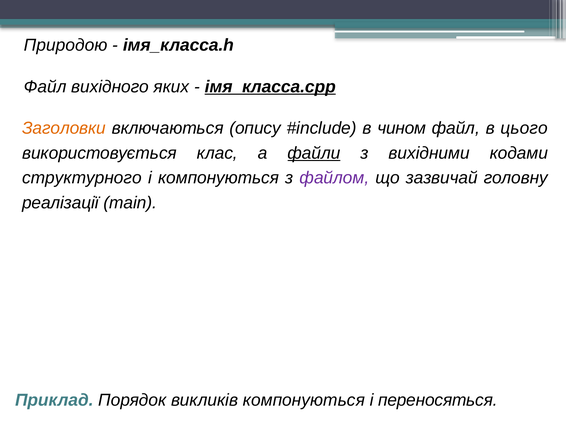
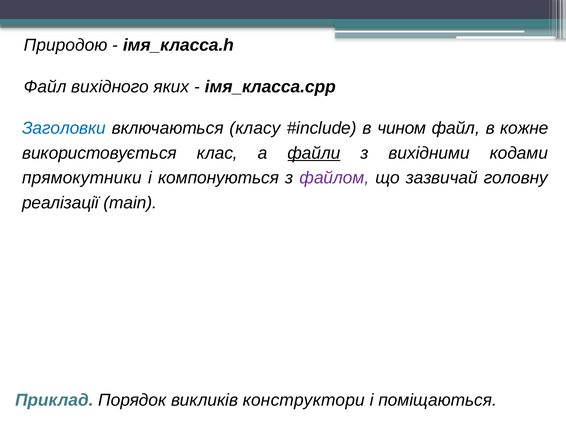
імя_класса.cpp underline: present -> none (270, 87)
Заголовки colour: orange -> blue (64, 128)
опису: опису -> класу (255, 128)
цього: цього -> кожне (524, 128)
структурного: структурного -> прямокутники (82, 178)
викликів компонуються: компонуються -> конструктори (304, 401)
переносяться: переносяться -> поміщаються (438, 401)
